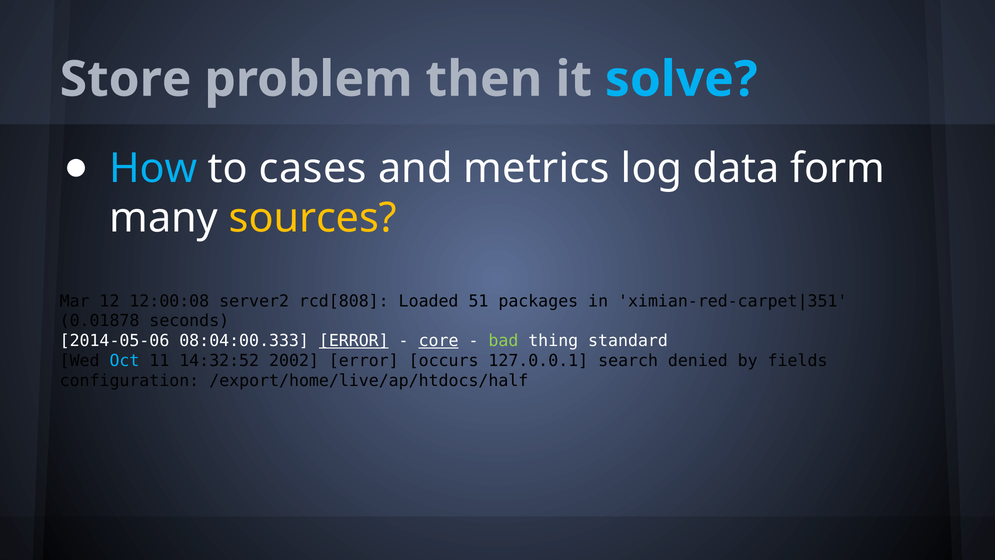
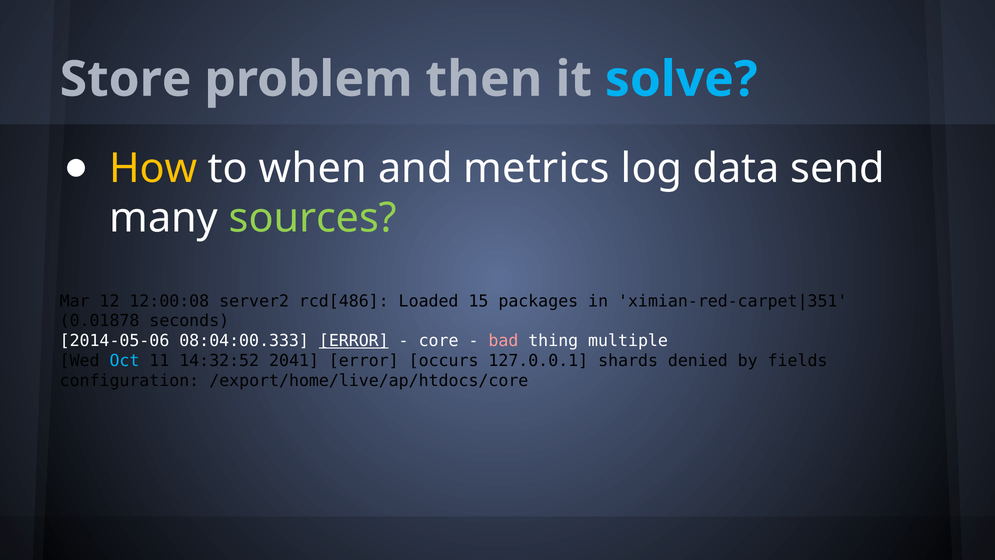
How colour: light blue -> yellow (153, 168)
cases: cases -> when (313, 168)
form: form -> send (838, 168)
sources colour: yellow -> light green (313, 218)
rcd[808: rcd[808 -> rcd[486 (344, 301)
51: 51 -> 15 (478, 301)
core underline: present -> none (439, 341)
bad colour: light green -> pink (503, 341)
standard: standard -> multiple (628, 341)
2002: 2002 -> 2041 (294, 361)
search: search -> shards (628, 361)
/export/home/live/ap/htdocs/half: /export/home/live/ap/htdocs/half -> /export/home/live/ap/htdocs/core (369, 381)
